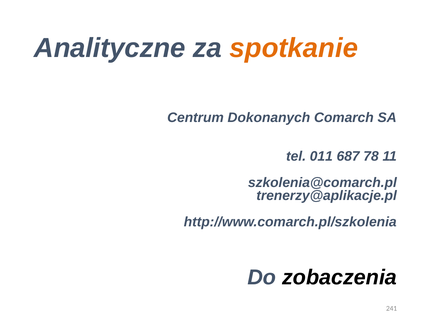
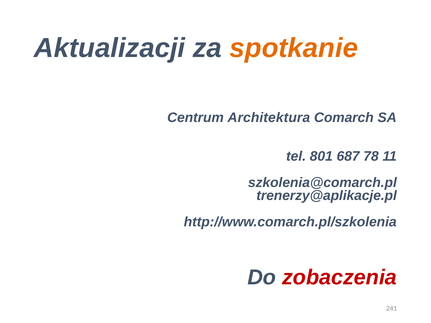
Analityczne: Analityczne -> Aktualizacji (110, 48)
Dokonanych: Dokonanych -> Architektura (269, 118)
011: 011 -> 801 (321, 156)
zobaczenia colour: black -> red (340, 278)
